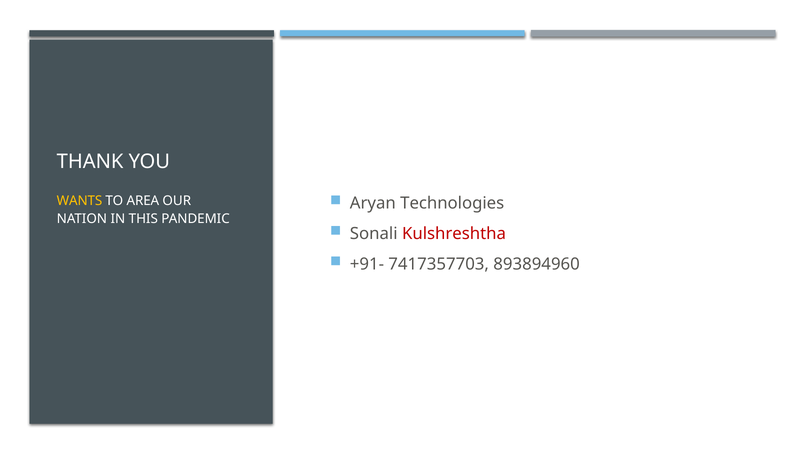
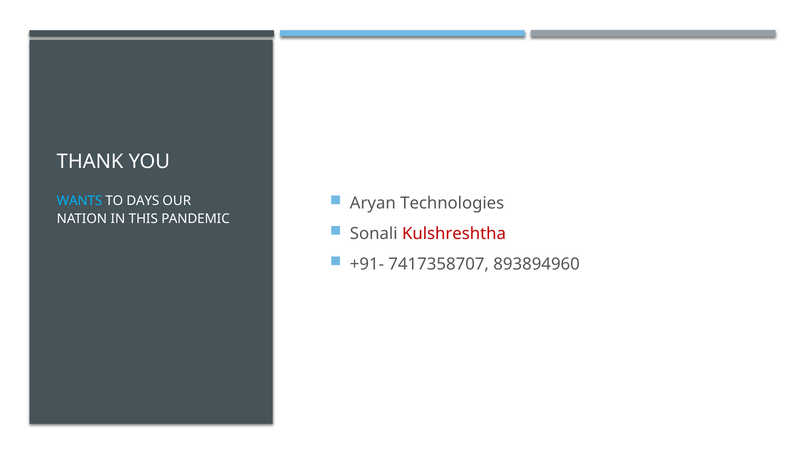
WANTS colour: yellow -> light blue (79, 201)
AREA: AREA -> DAYS (143, 201)
7417357703: 7417357703 -> 7417358707 (439, 264)
